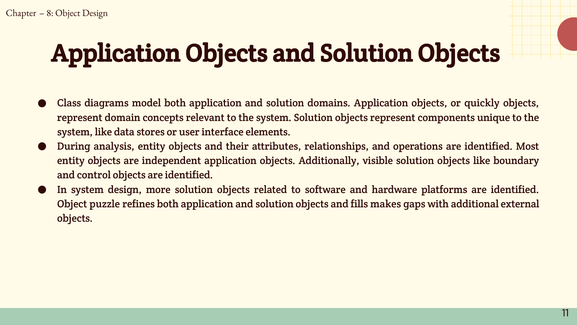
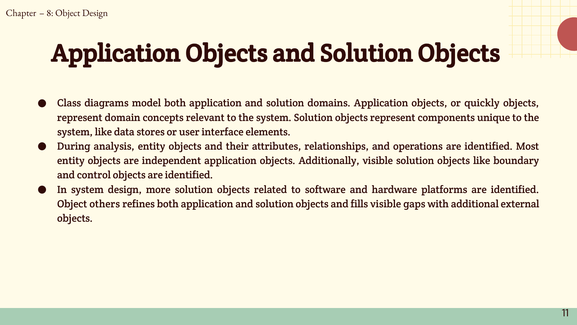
puzzle: puzzle -> others (105, 204)
fills makes: makes -> visible (386, 204)
